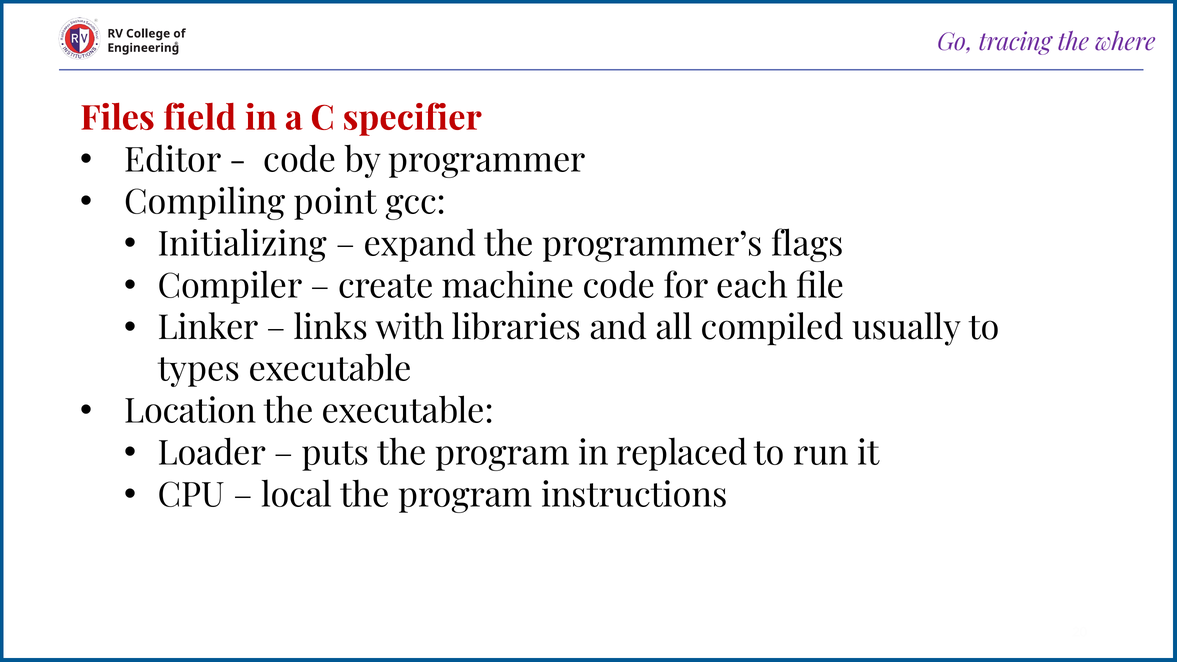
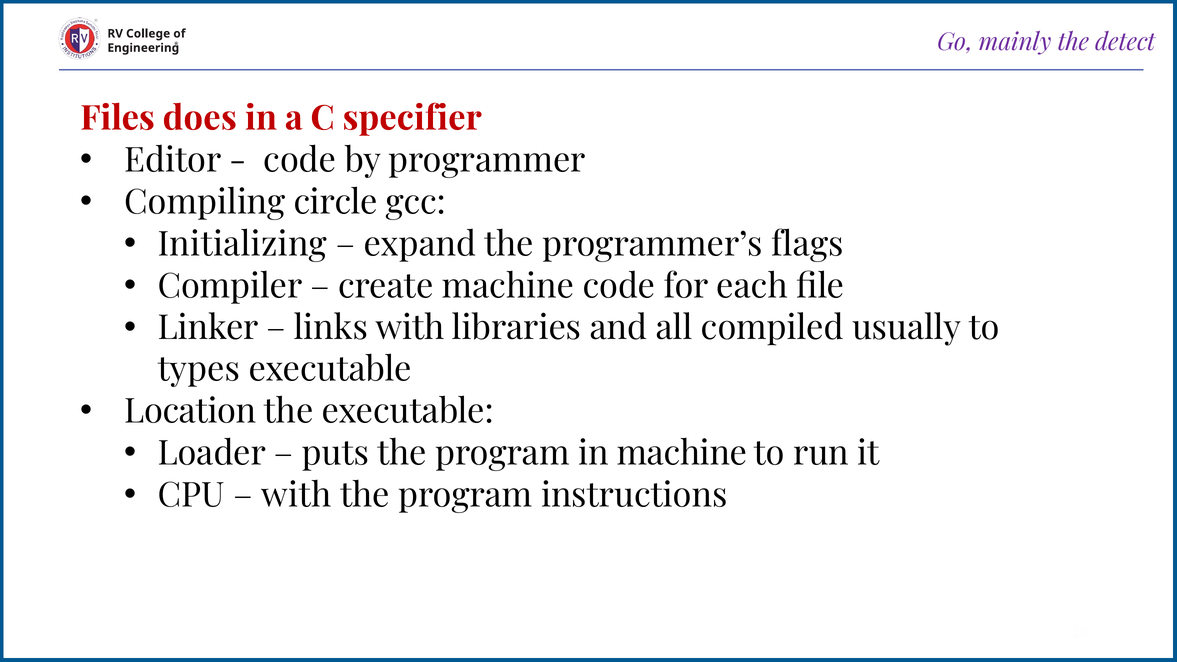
tracing: tracing -> mainly (1015, 42)
where: where -> detect (1126, 42)
field: field -> does (200, 118)
point: point -> circle (336, 202)
in replaced: replaced -> machine (682, 453)
local: local -> with (296, 495)
